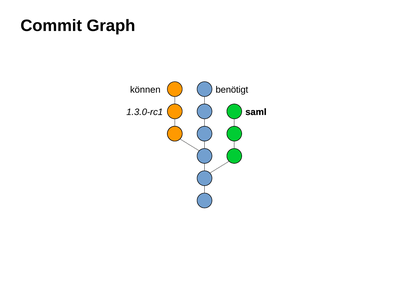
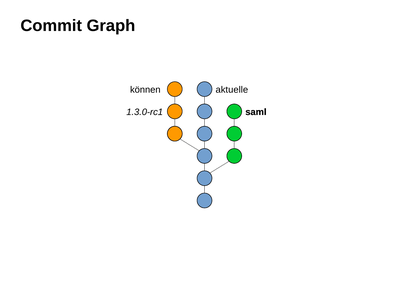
benötigt: benötigt -> aktuelle (232, 90)
